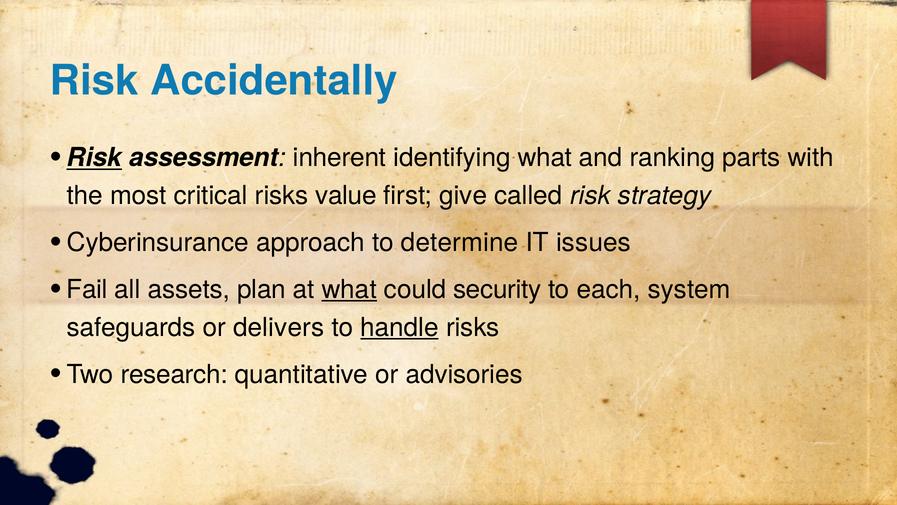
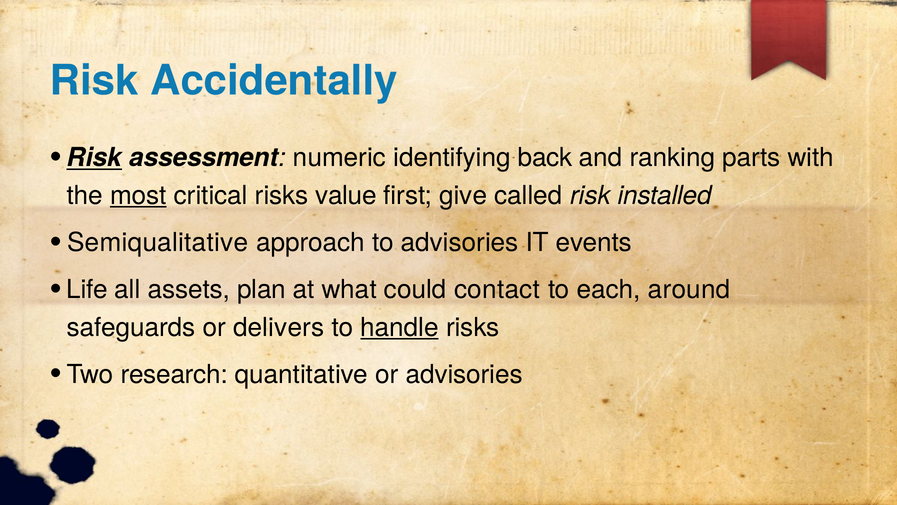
inherent: inherent -> numeric (340, 158)
identifying what: what -> back (545, 158)
most underline: none -> present (138, 195)
strategy: strategy -> installed (665, 195)
Cyberinsurance: Cyberinsurance -> Semiqualitative (158, 242)
to determine: determine -> advisories (460, 242)
issues: issues -> events (594, 242)
Fail: Fail -> Life (87, 289)
what underline: present -> none (349, 289)
security: security -> contact (497, 289)
system: system -> around (689, 289)
